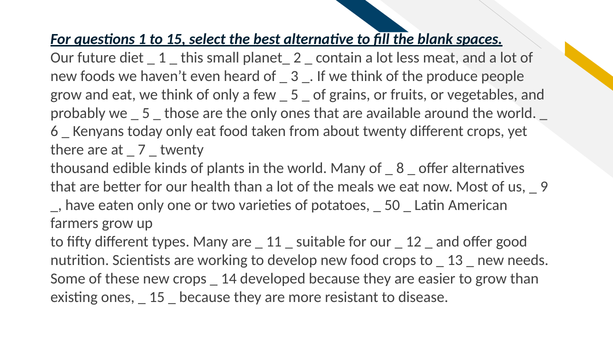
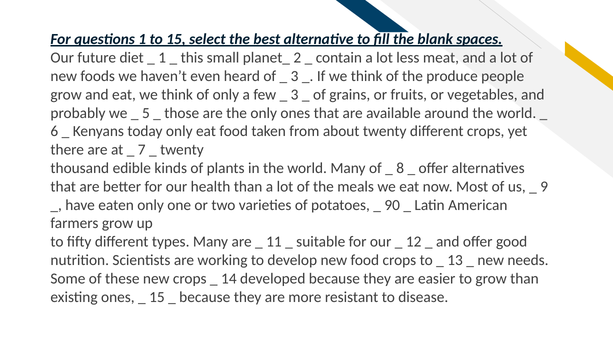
5: 5 -> 3 (295, 95)
50: 50 -> 90 (392, 205)
